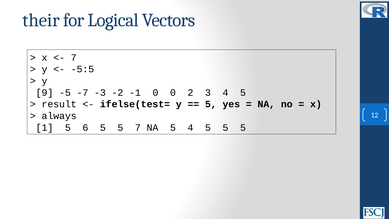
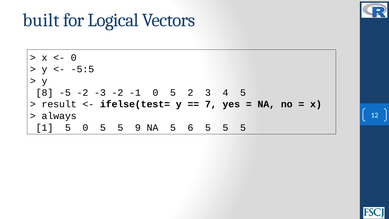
their: their -> built (41, 20)
7: 7 -> 0 (74, 58)
9: 9 -> 8 (45, 93)
-5 -7: -7 -> -2 (82, 93)
-1 0 0: 0 -> 5 (173, 93)
5: 5 -> 7 (211, 104)
5 6: 6 -> 0 (85, 128)
5 7: 7 -> 9 (138, 128)
5 4: 4 -> 6 (190, 128)
